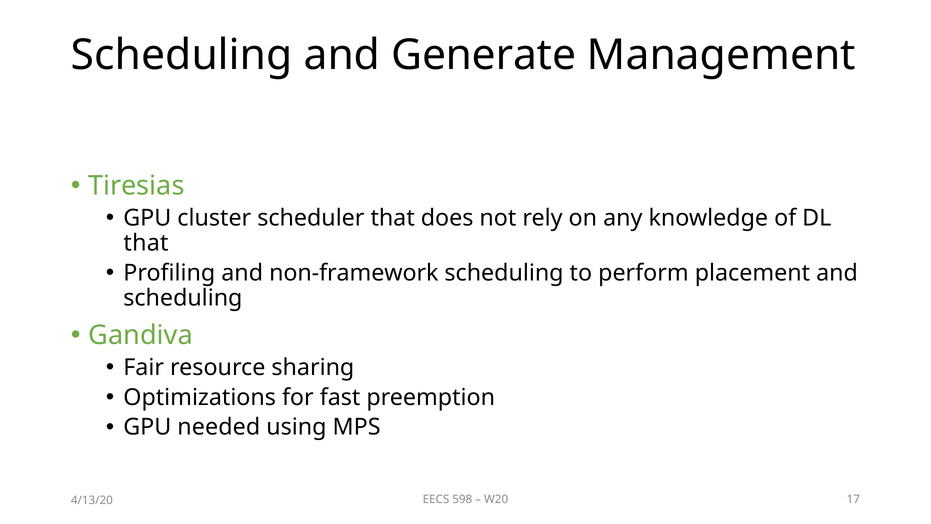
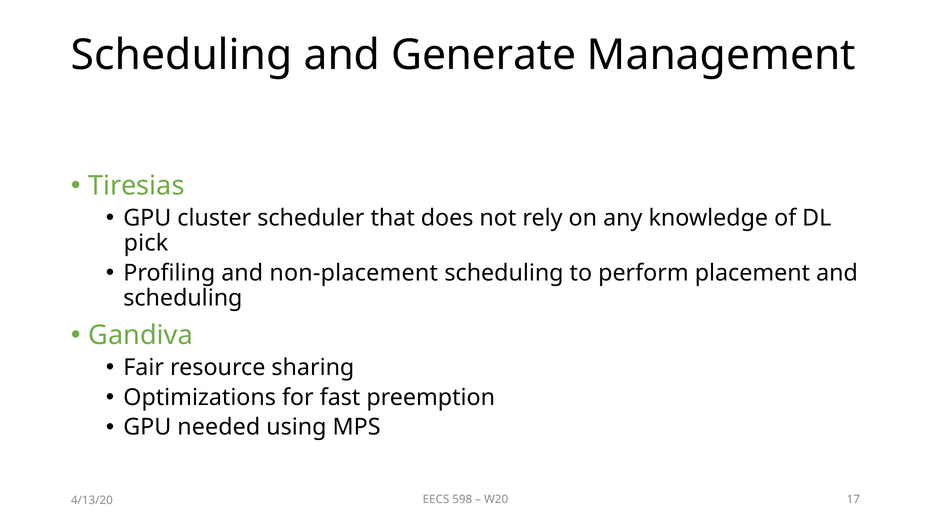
that: that -> pick (146, 243)
non-framework: non-framework -> non-placement (354, 273)
